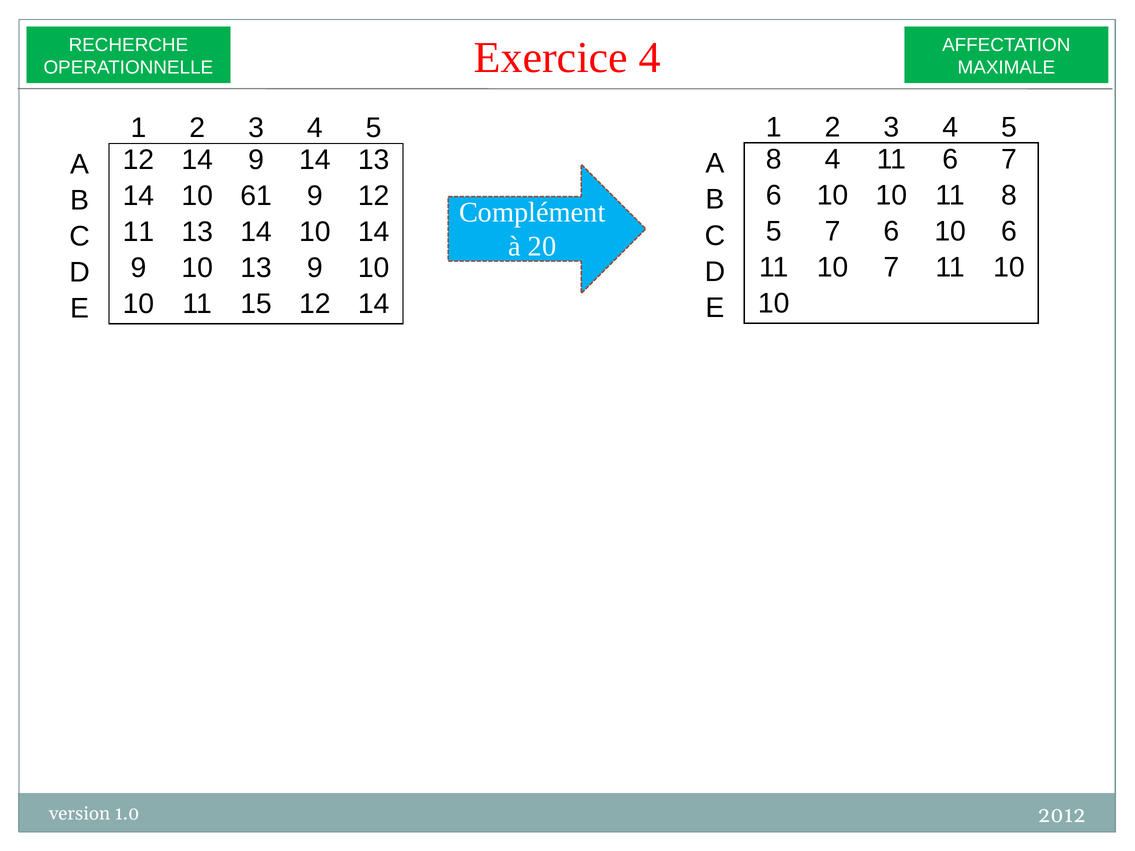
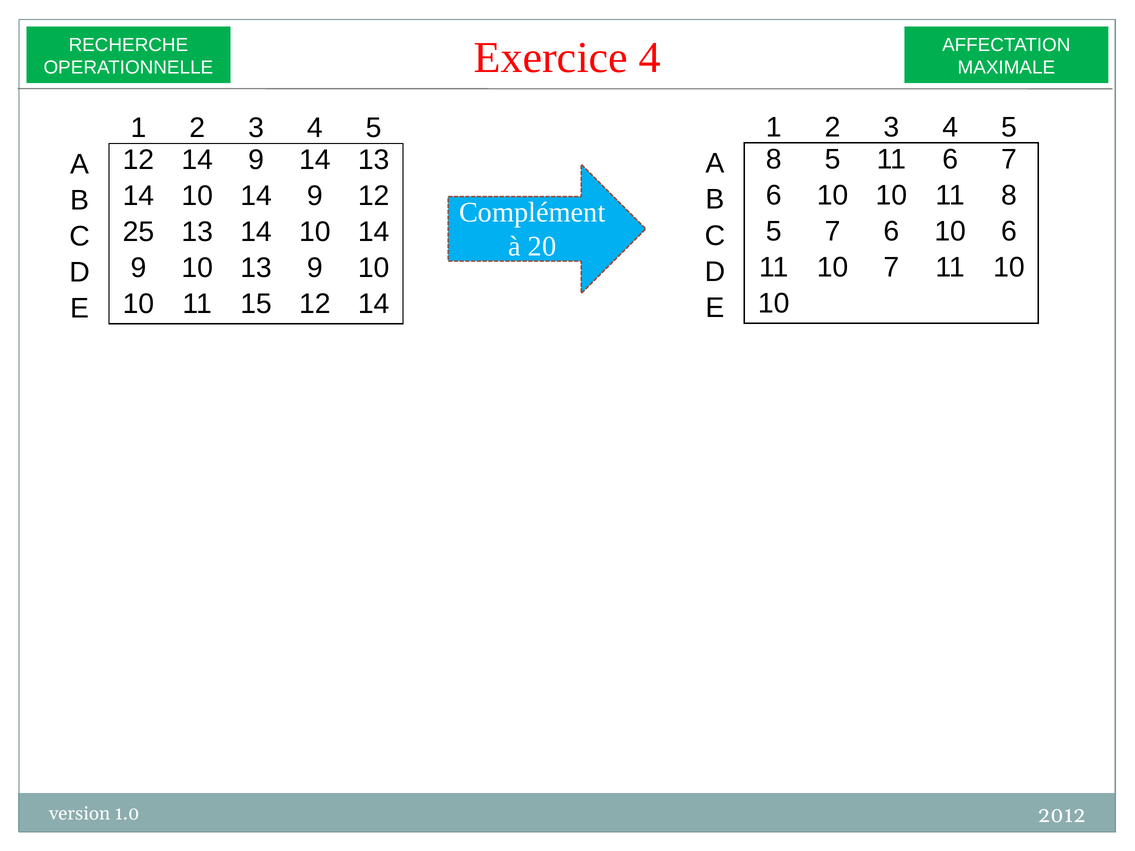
8 4: 4 -> 5 (833, 159)
B 14 10 61: 61 -> 14 (256, 196)
C 11: 11 -> 25 (138, 232)
